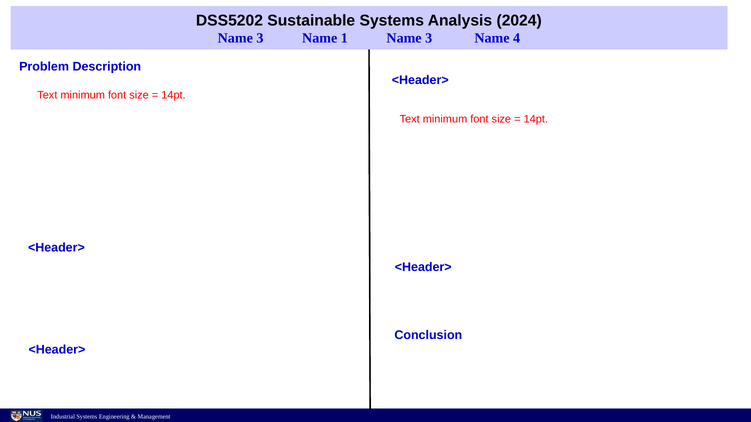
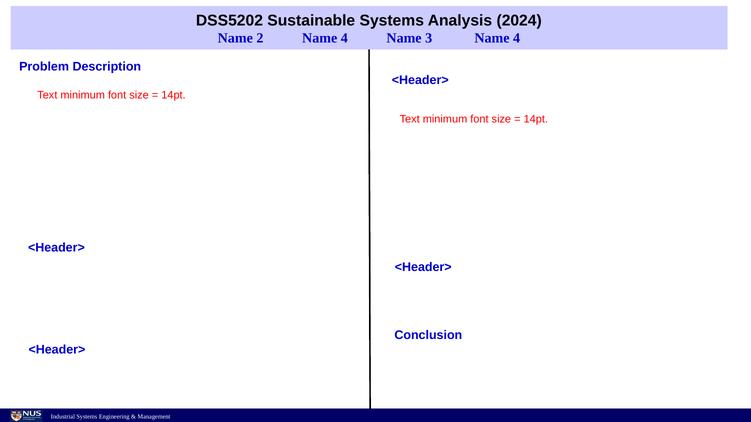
3: 3 -> 2 (260, 38)
1: 1 -> 4 (344, 38)
